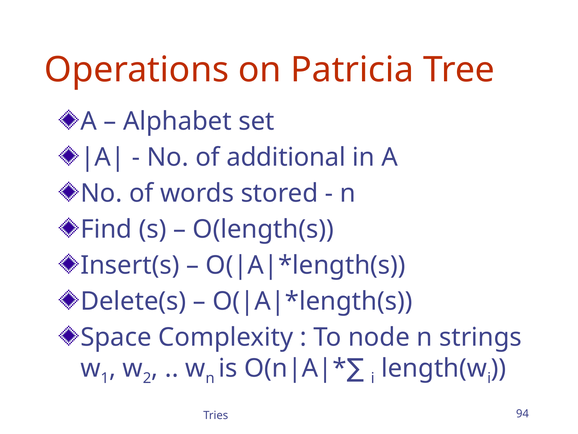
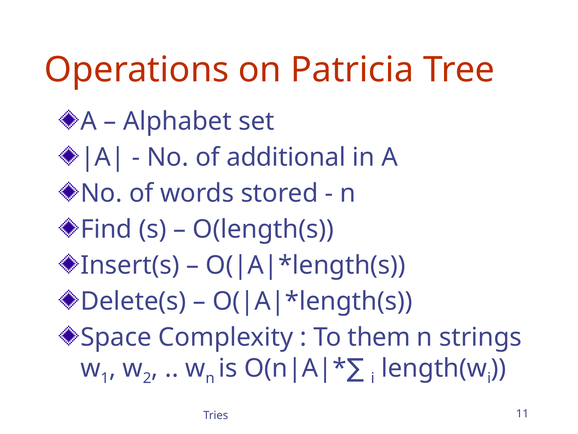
node: node -> them (379, 337)
94: 94 -> 11 (522, 413)
